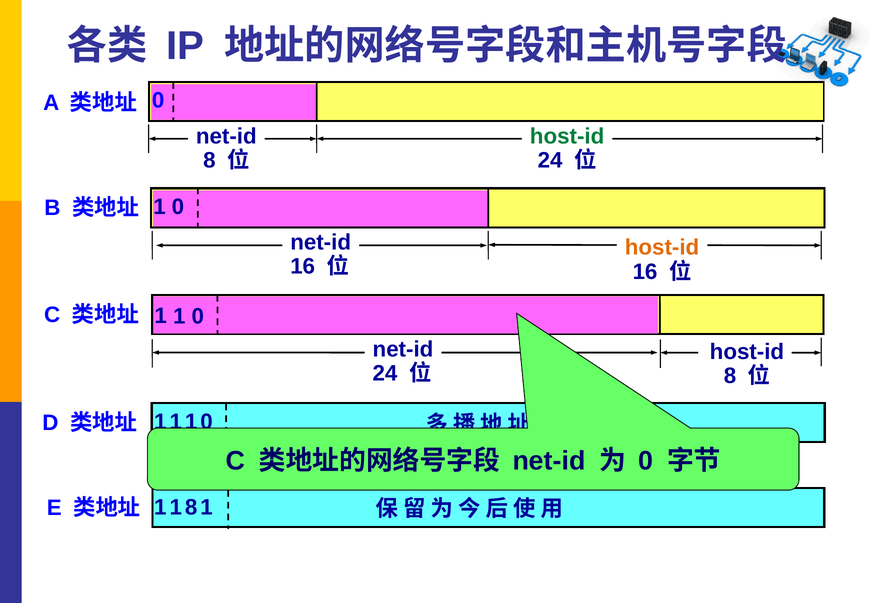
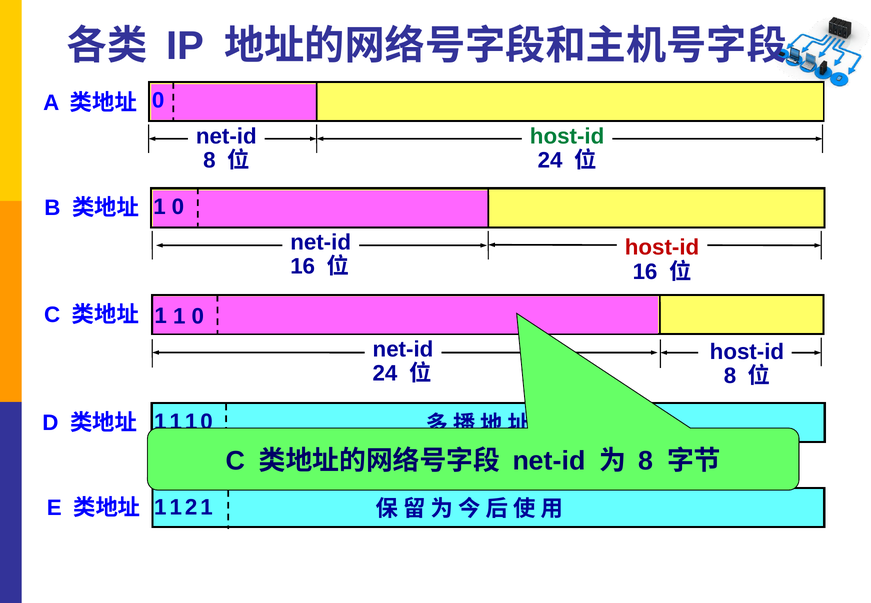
host-id colour: orange -> red (662, 248)
0: 0 -> 8 (646, 461)
1 8: 8 -> 2 (191, 507)
